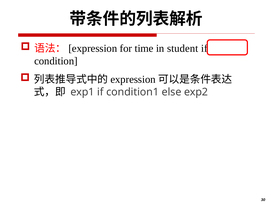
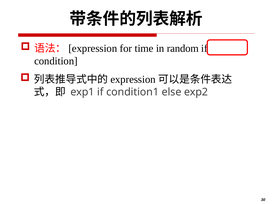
student: student -> random (183, 48)
